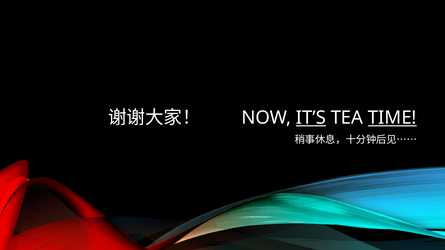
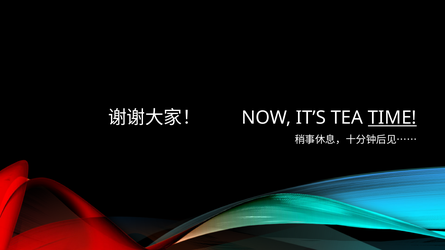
IT’S underline: present -> none (311, 118)
